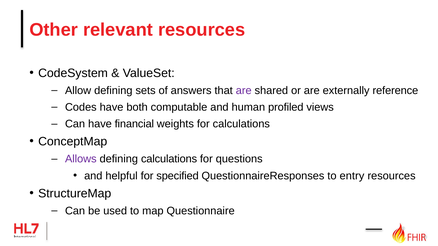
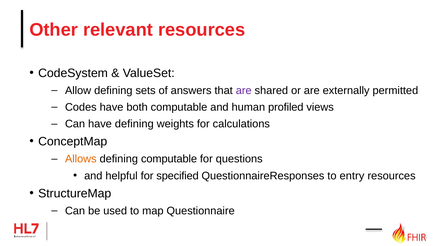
reference: reference -> permitted (395, 91)
have financial: financial -> defining (134, 124)
Allows colour: purple -> orange (81, 159)
defining calculations: calculations -> computable (169, 159)
